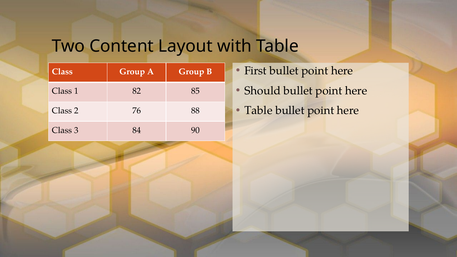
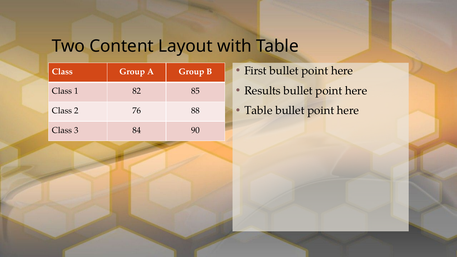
Should: Should -> Results (263, 91)
